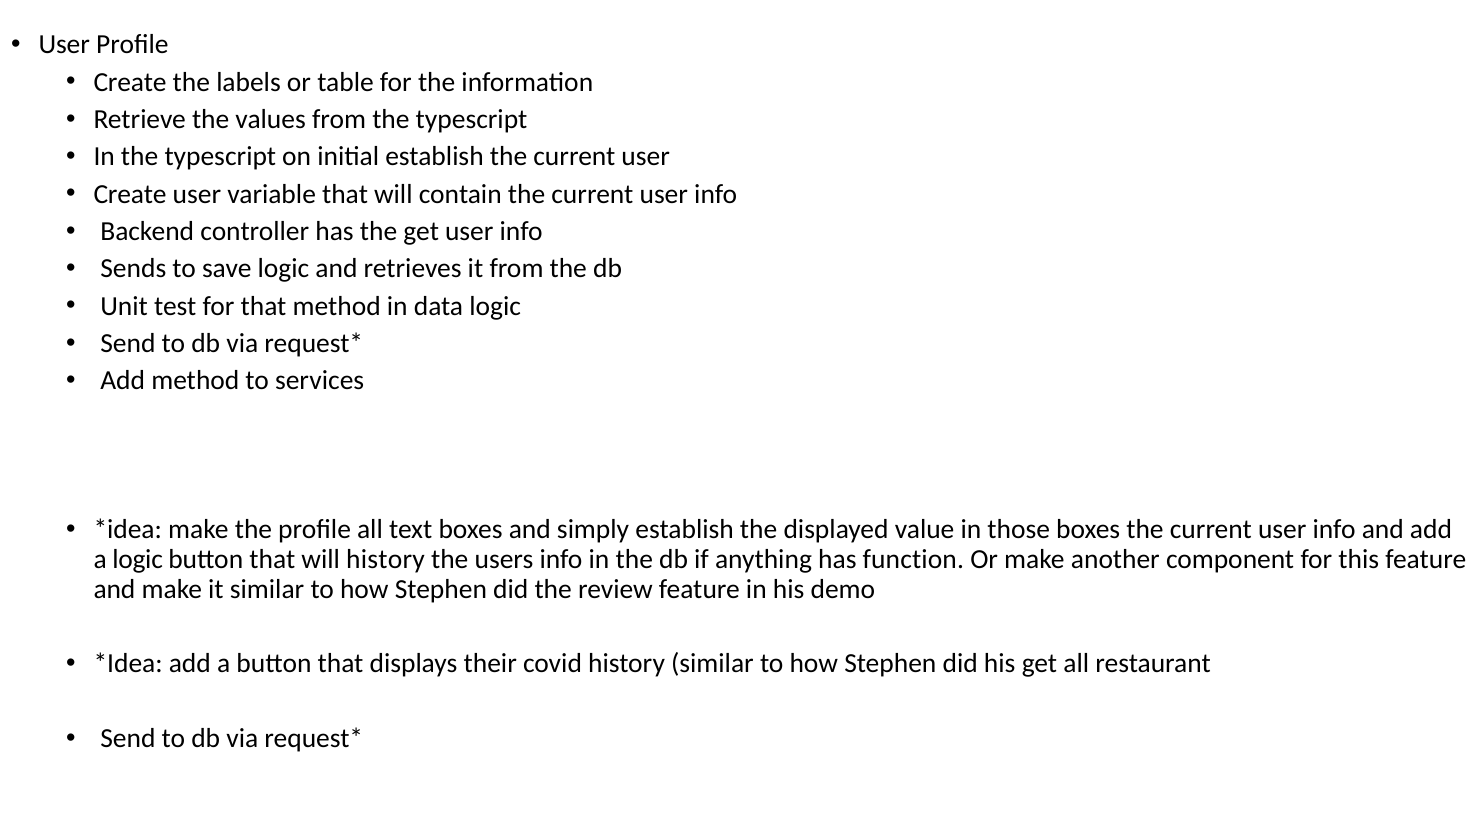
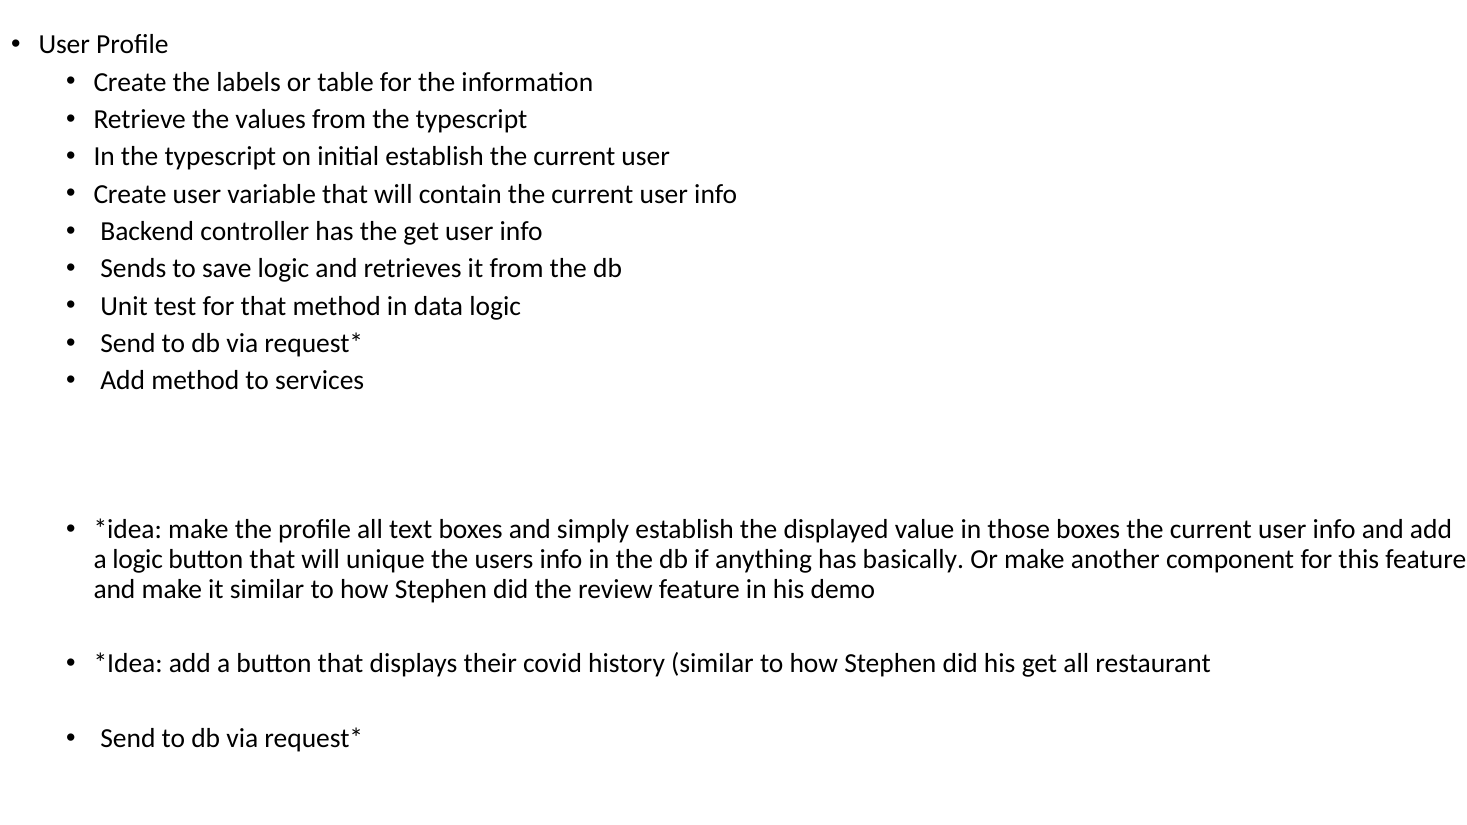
will history: history -> unique (385, 560)
function: function -> basically (913, 560)
